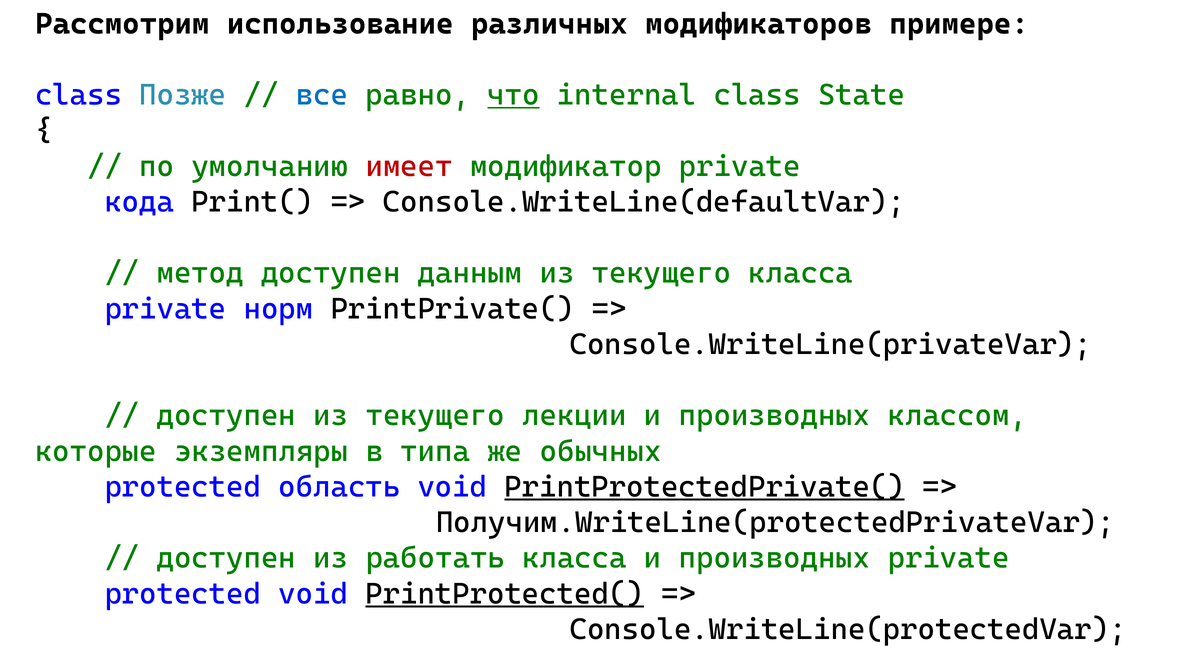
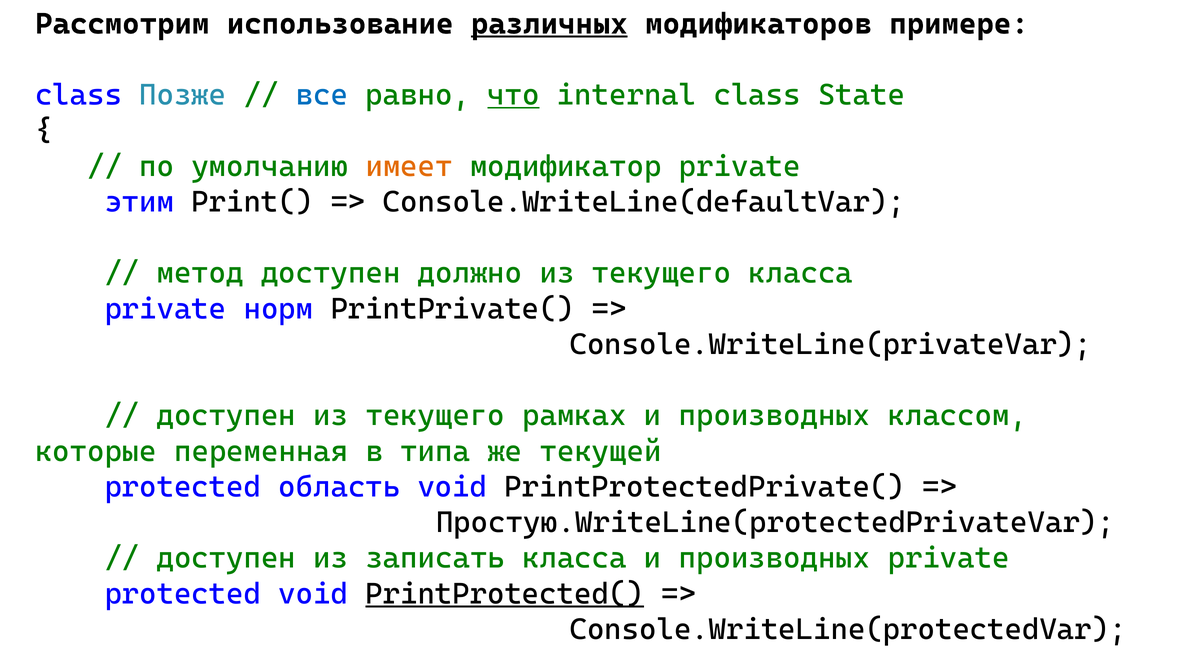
различных underline: none -> present (549, 24)
имеет colour: red -> orange (409, 166)
кода: кода -> этим (139, 202)
данным: данным -> должно (470, 273)
лекции: лекции -> рамках (574, 416)
экземпляры: экземпляры -> переменная (261, 451)
обычных: обычных -> текущей (601, 451)
PrintProtectedPrivate( underline: present -> none (705, 487)
Получим.WriteLine(protectedPrivateVar: Получим.WriteLine(protectedPrivateVar -> Простую.WriteLine(protectedPrivateVar (775, 523)
работать: работать -> записать (435, 558)
